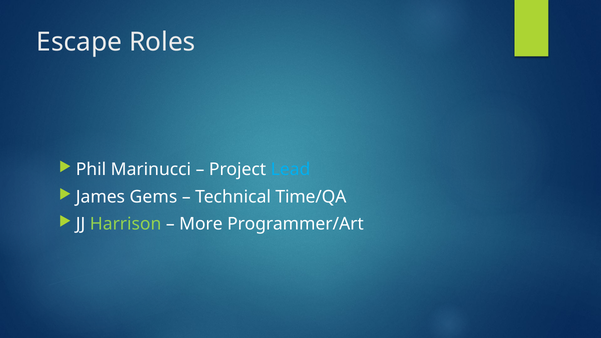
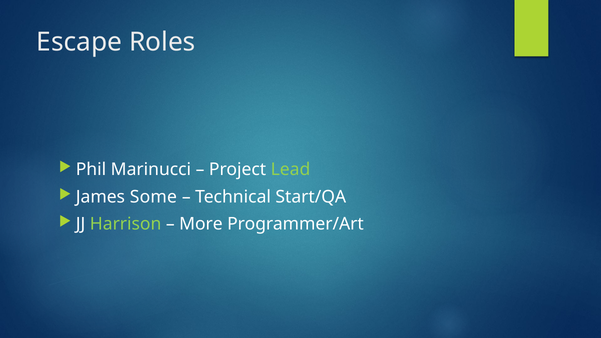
Lead colour: light blue -> light green (291, 170)
Gems: Gems -> Some (153, 197)
Time/QA: Time/QA -> Start/QA (311, 197)
